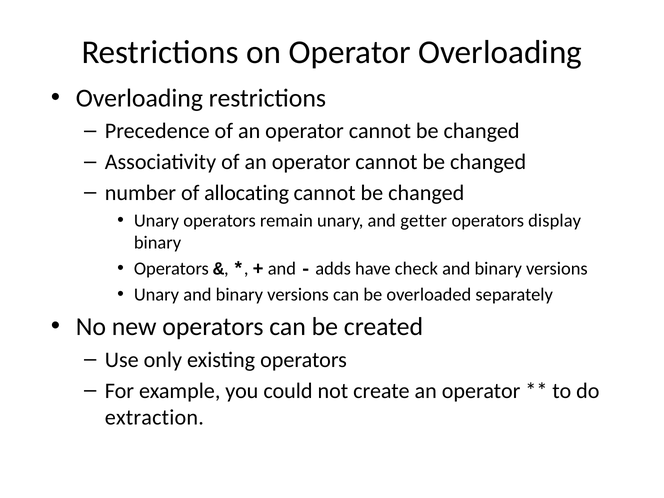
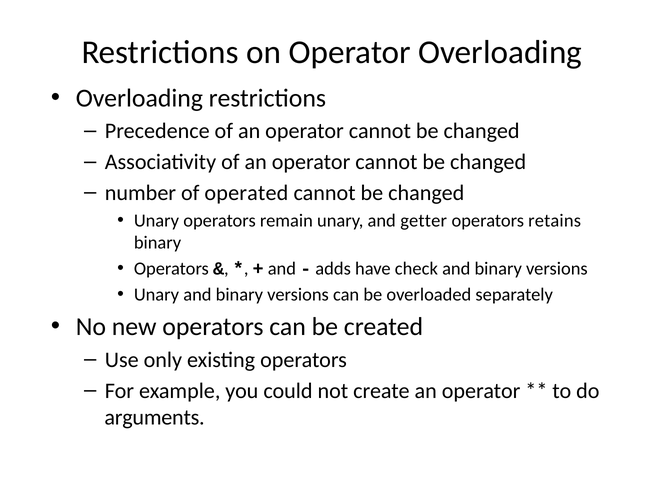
allocating: allocating -> operated (246, 193)
display: display -> retains (555, 221)
extraction: extraction -> arguments (155, 417)
